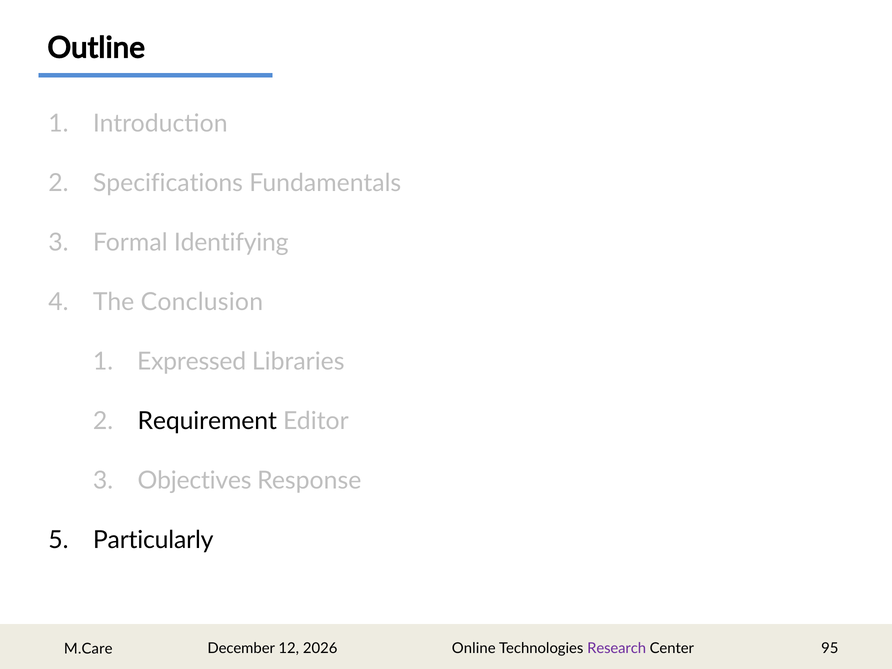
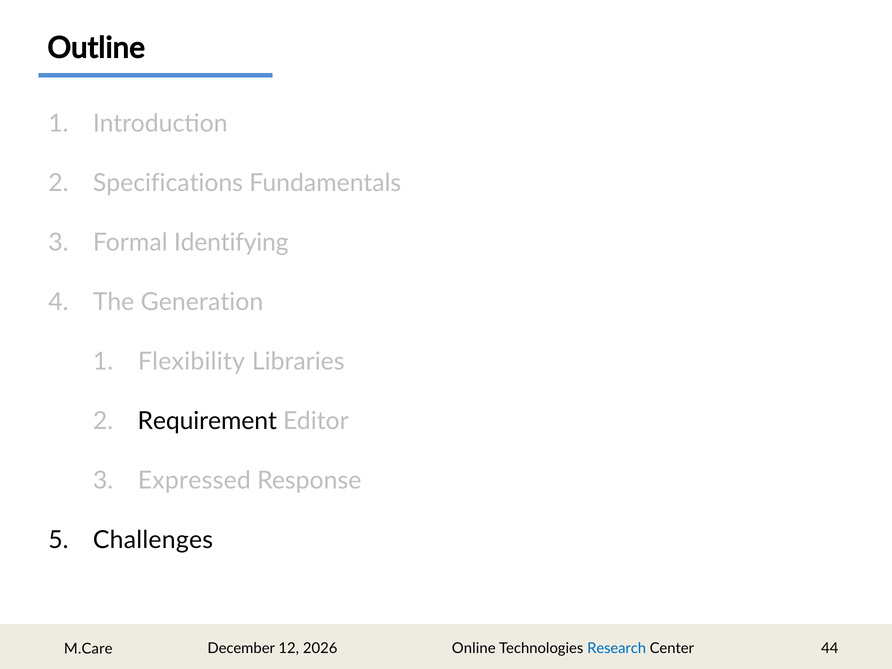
Conclusion: Conclusion -> Generation (202, 302)
Expressed: Expressed -> Flexibility (191, 362)
Objectives: Objectives -> Expressed (194, 481)
Particularly: Particularly -> Challenges (153, 540)
Research colour: purple -> blue (617, 648)
95: 95 -> 44 (830, 648)
